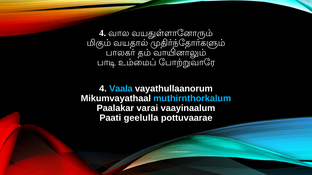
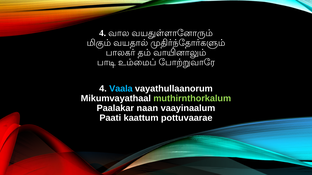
muthirnthorkalum colour: light blue -> light green (192, 99)
varai: varai -> naan (147, 108)
geelulla: geelulla -> kaattum (141, 118)
